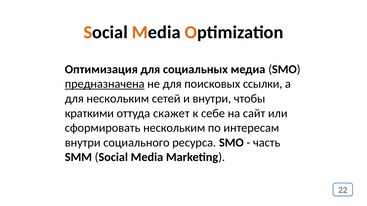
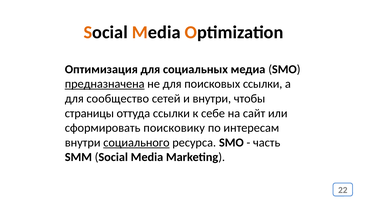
для нескольким: нескольким -> сообщество (118, 99)
краткими: краткими -> страницы (89, 113)
оттуда скажет: скажет -> ссылки (171, 113)
сформировать нескольким: нескольким -> поисковику (174, 128)
социального underline: none -> present (136, 143)
